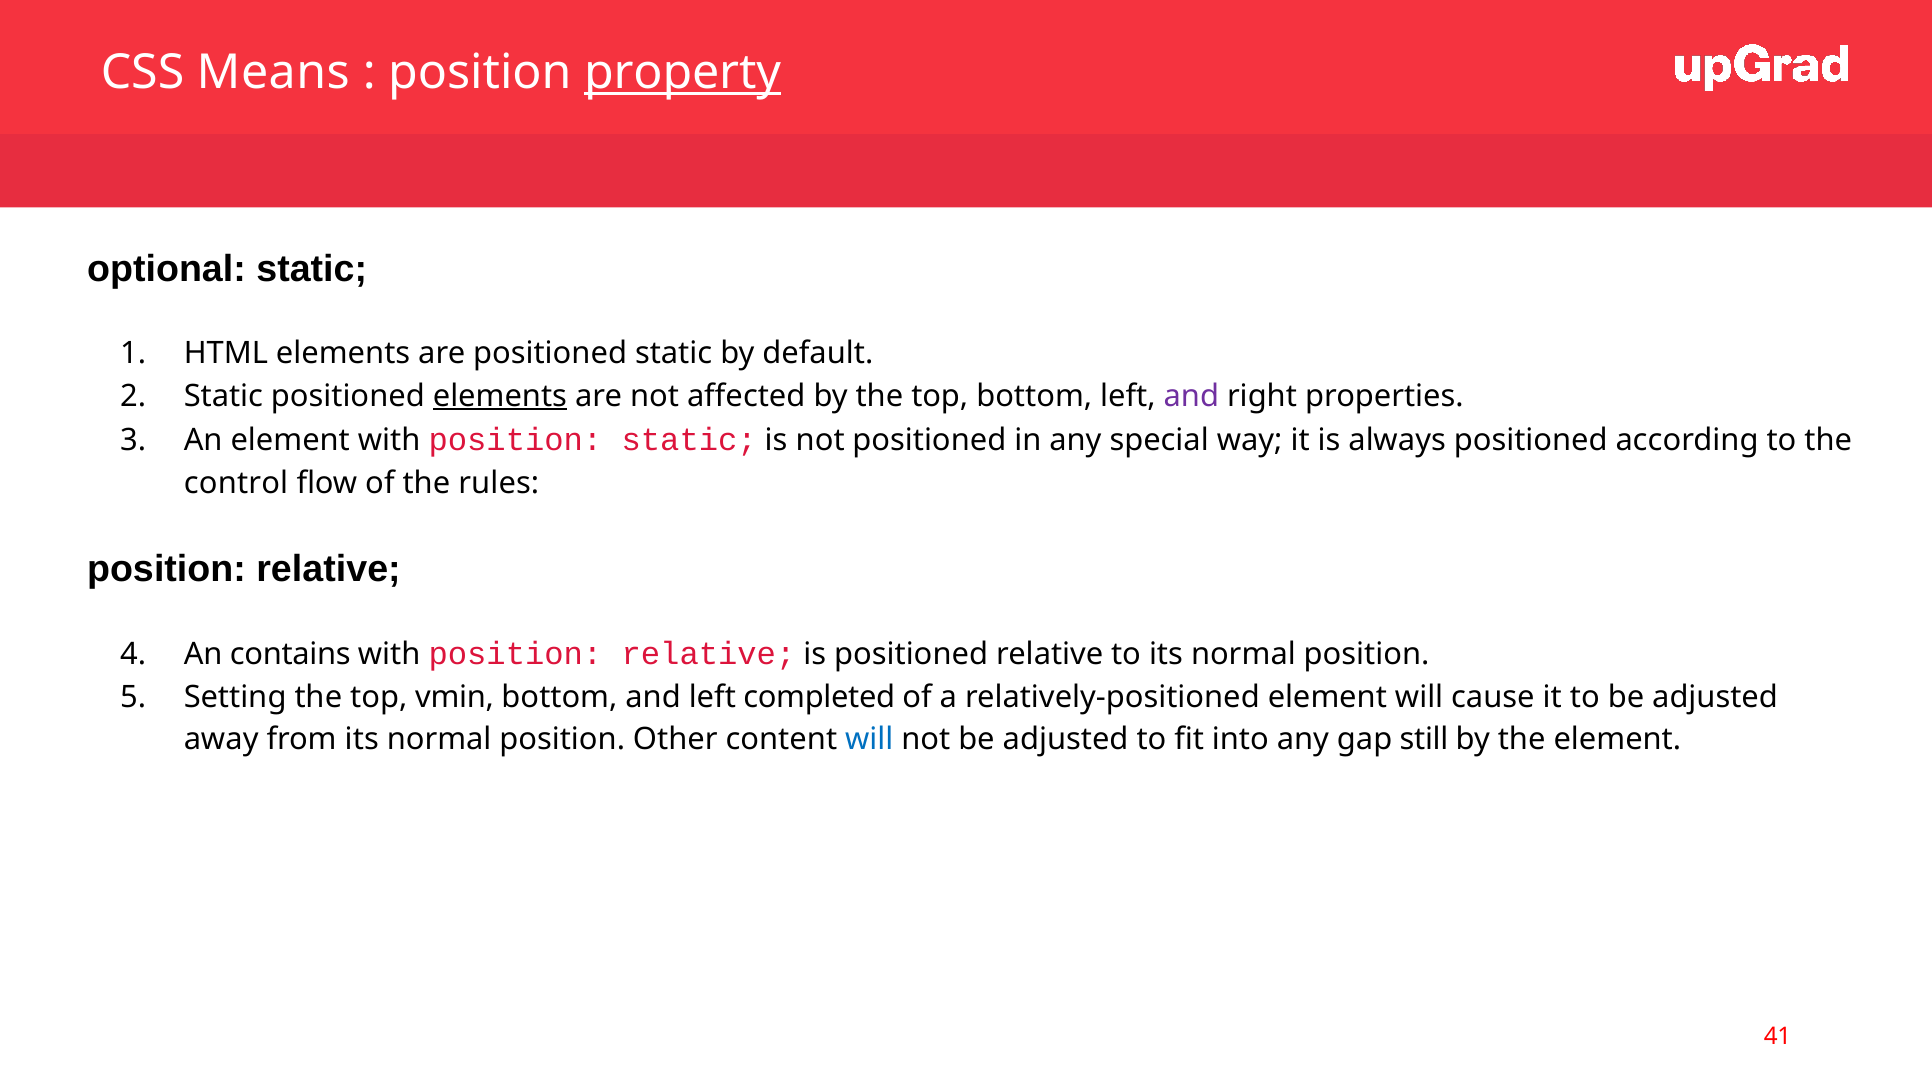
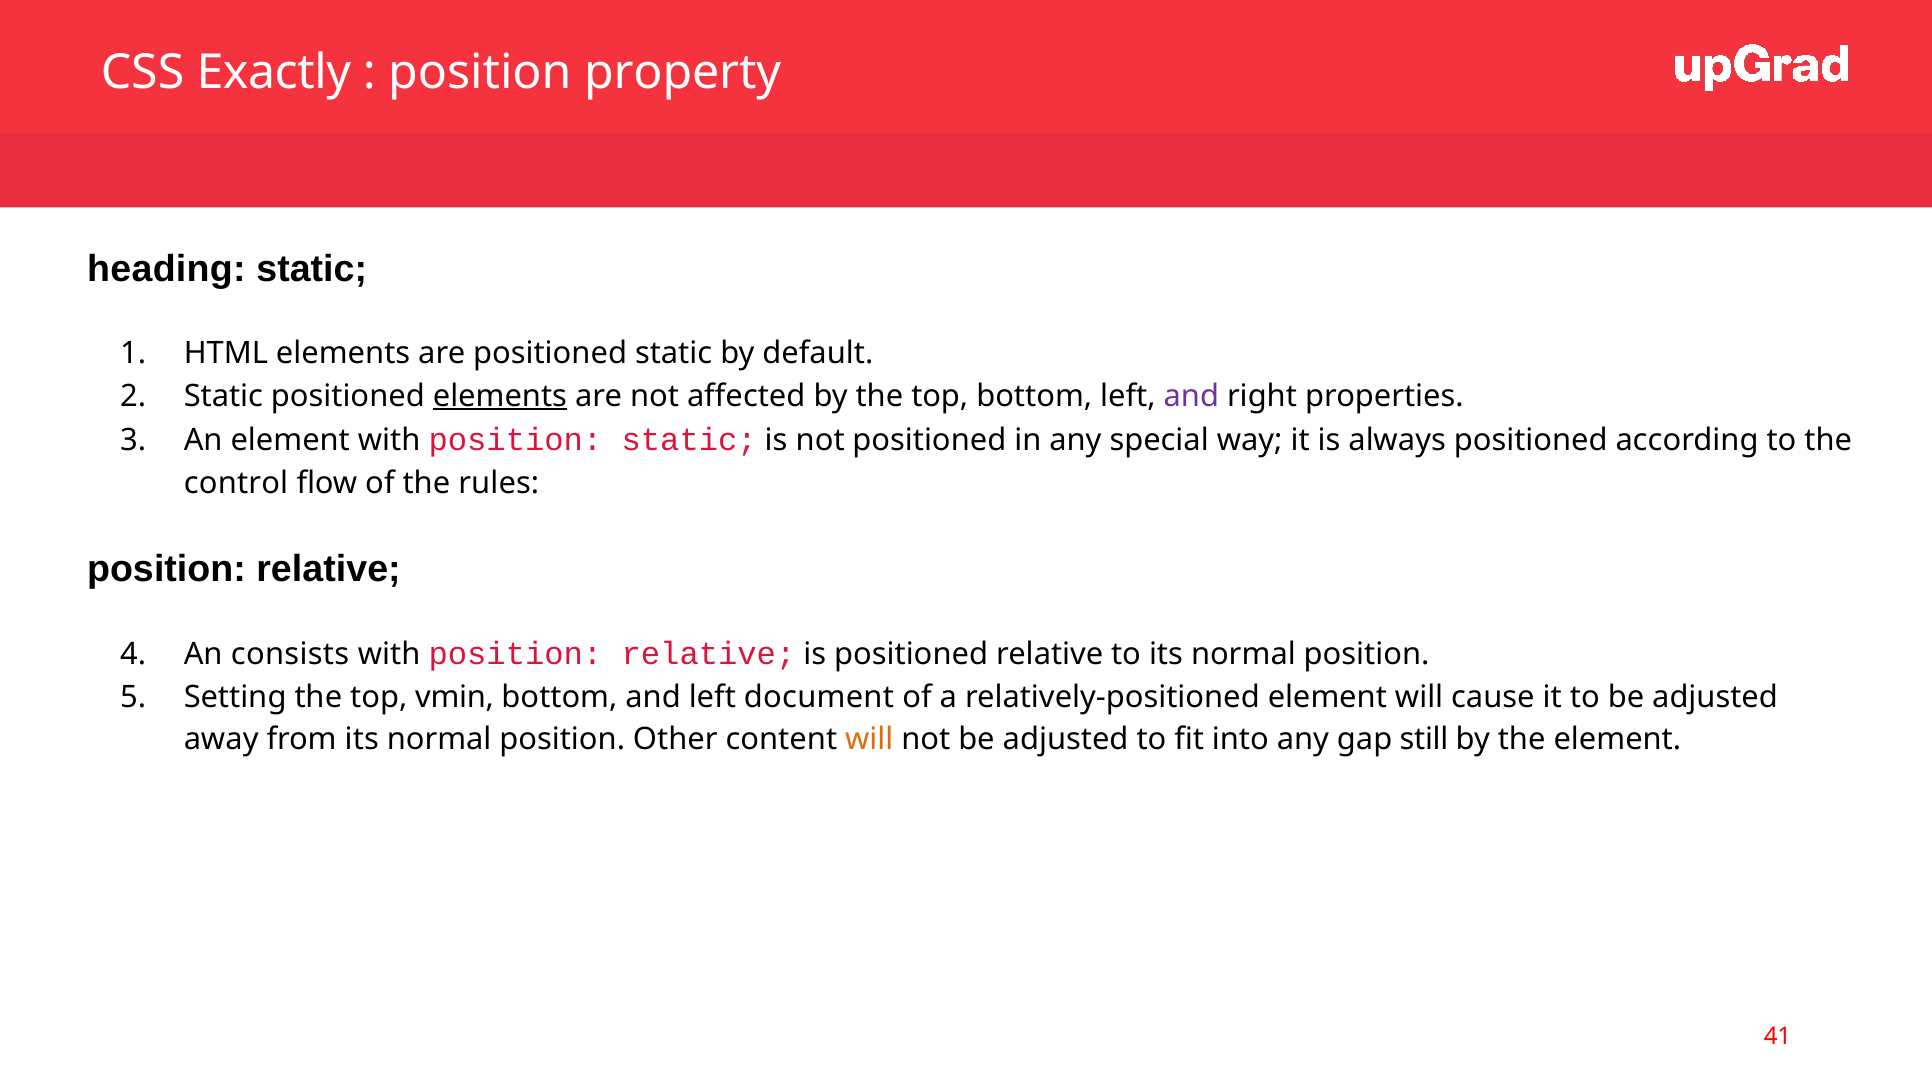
Means: Means -> Exactly (274, 73)
property underline: present -> none (683, 73)
optional: optional -> heading (166, 269)
contains: contains -> consists (290, 654)
completed: completed -> document (819, 697)
will colour: blue -> orange (869, 739)
